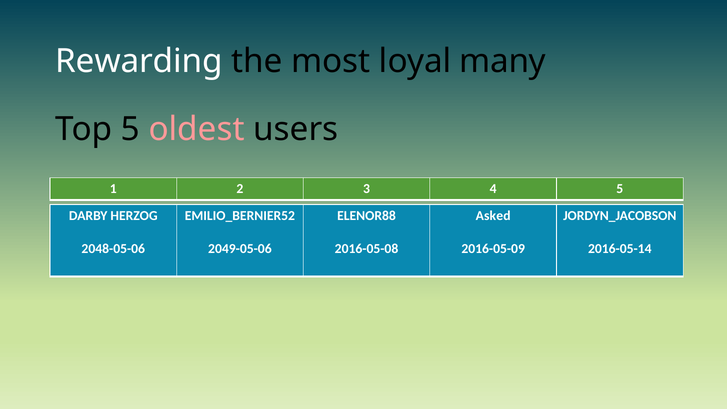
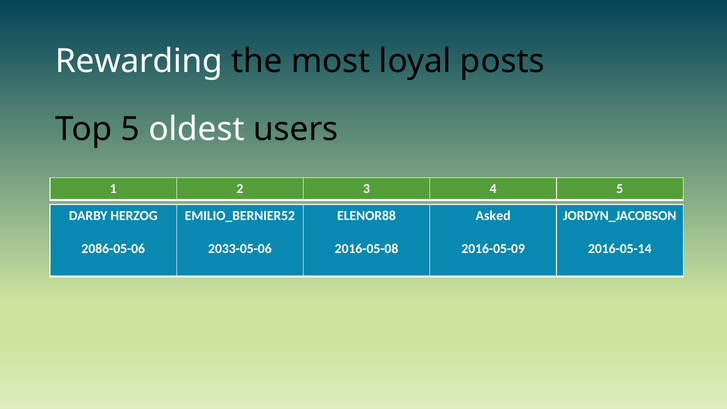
many: many -> posts (502, 61)
oldest colour: pink -> white (197, 129)
2048-05-06: 2048-05-06 -> 2086-05-06 (113, 249)
2049-05-06: 2049-05-06 -> 2033-05-06 (240, 249)
